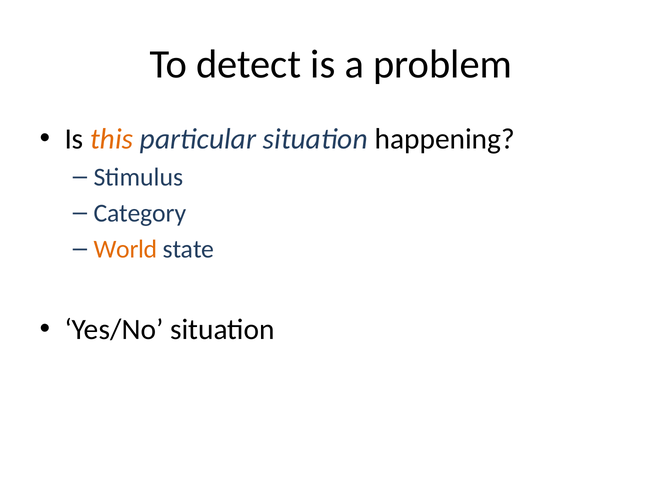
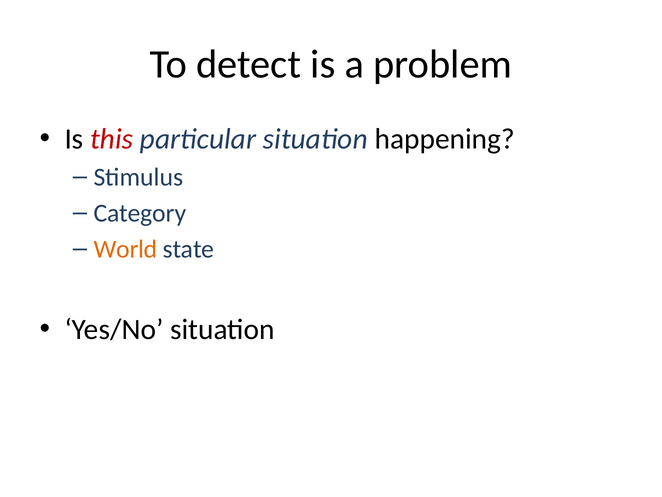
this colour: orange -> red (112, 139)
